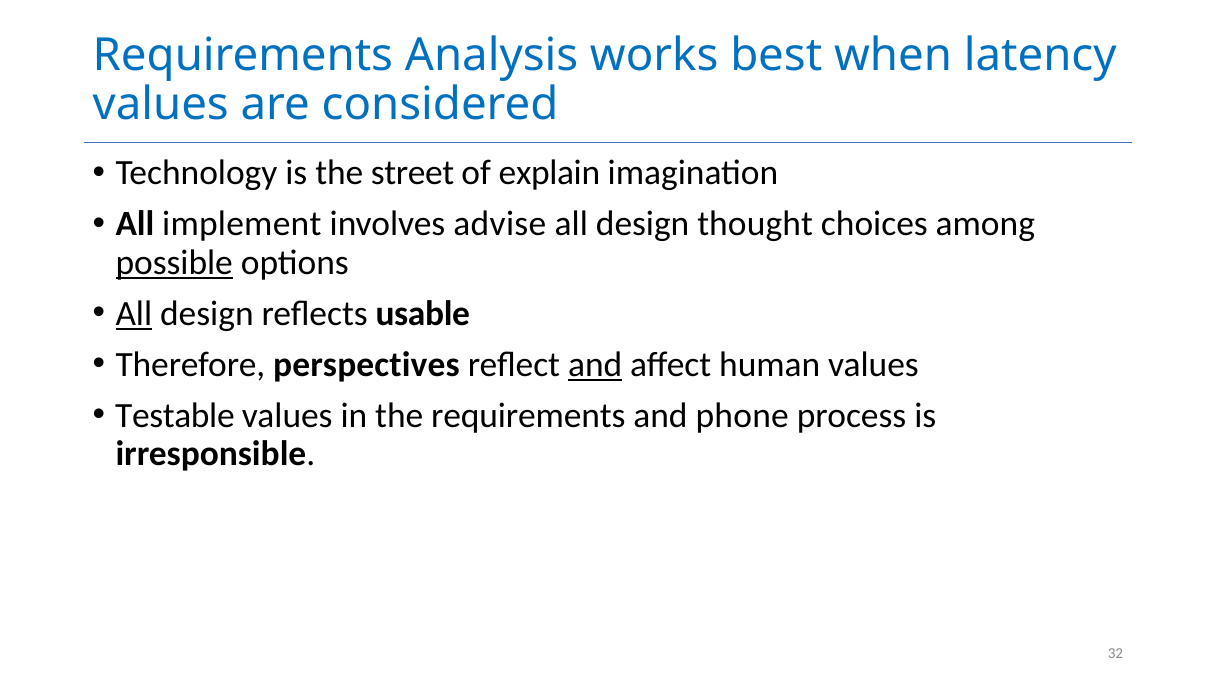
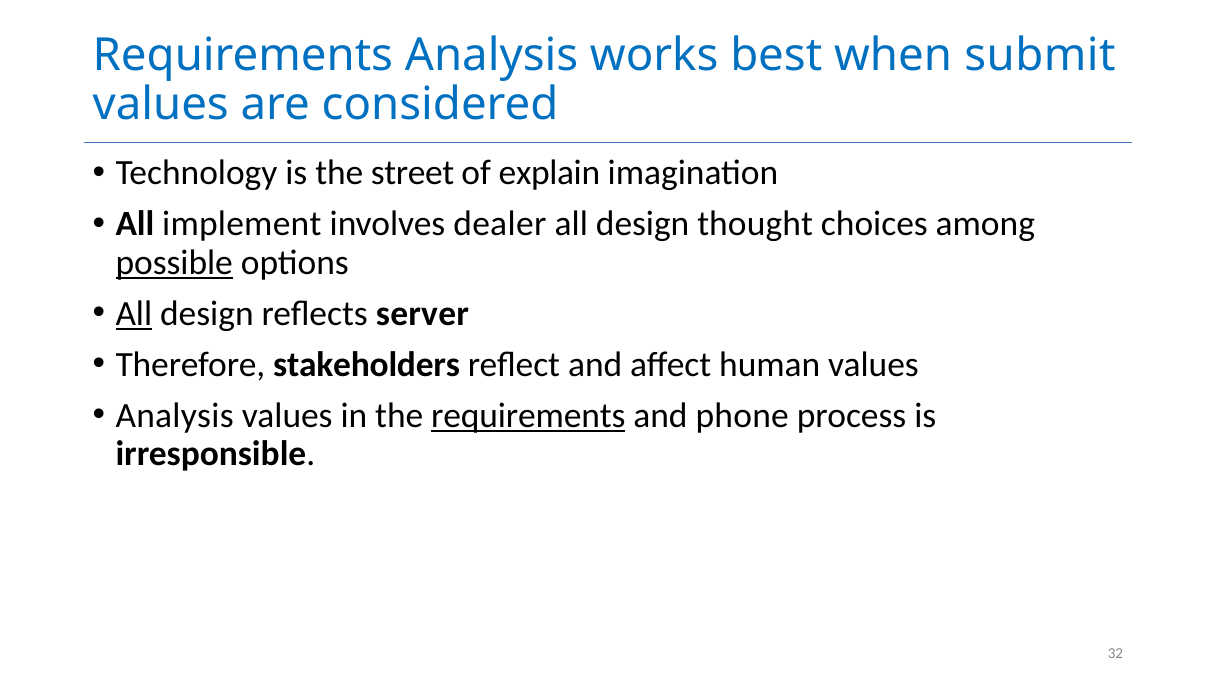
latency: latency -> submit (1040, 55)
advise: advise -> dealer (500, 224)
usable: usable -> server (422, 313)
perspectives: perspectives -> stakeholders (367, 364)
and underline: present -> none (595, 364)
Testable: Testable -> Analysis (175, 415)
requirements underline: none -> present (528, 415)
